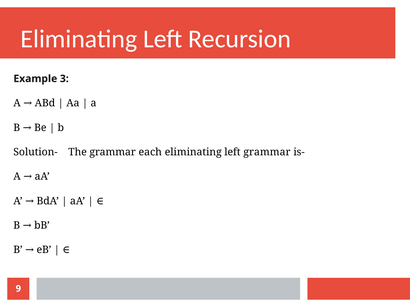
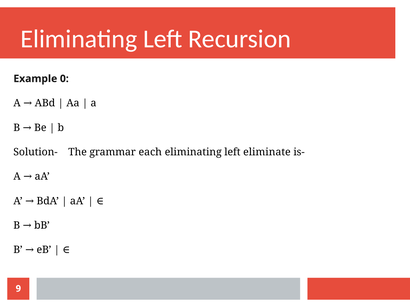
3: 3 -> 0 (64, 79)
left grammar: grammar -> eliminate (267, 152)
